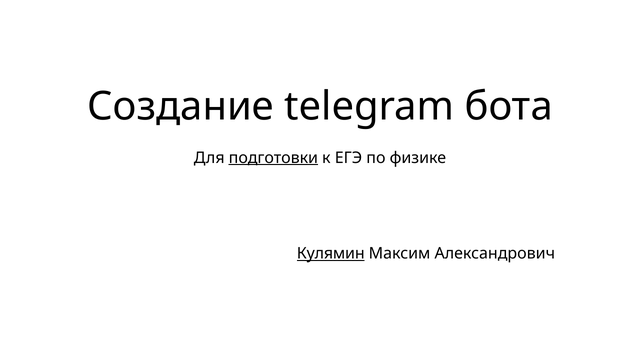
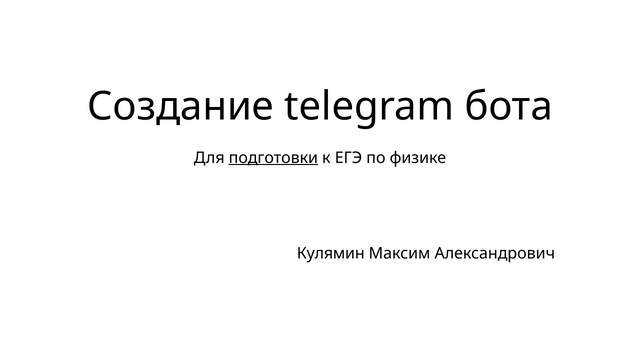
Кулямин underline: present -> none (331, 254)
